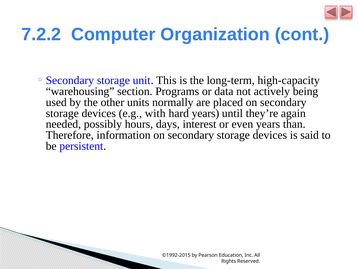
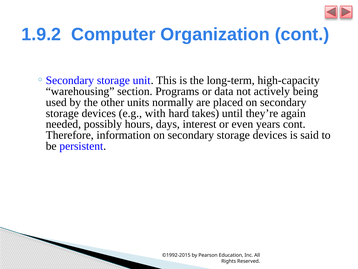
7.2.2: 7.2.2 -> 1.9.2 (41, 34)
hard years: years -> takes (205, 113)
years than: than -> cont (294, 124)
